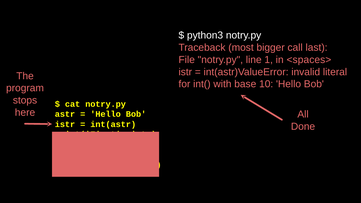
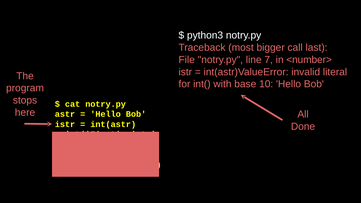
1: 1 -> 7 (269, 60)
<spaces>: <spaces> -> <number> (309, 60)
